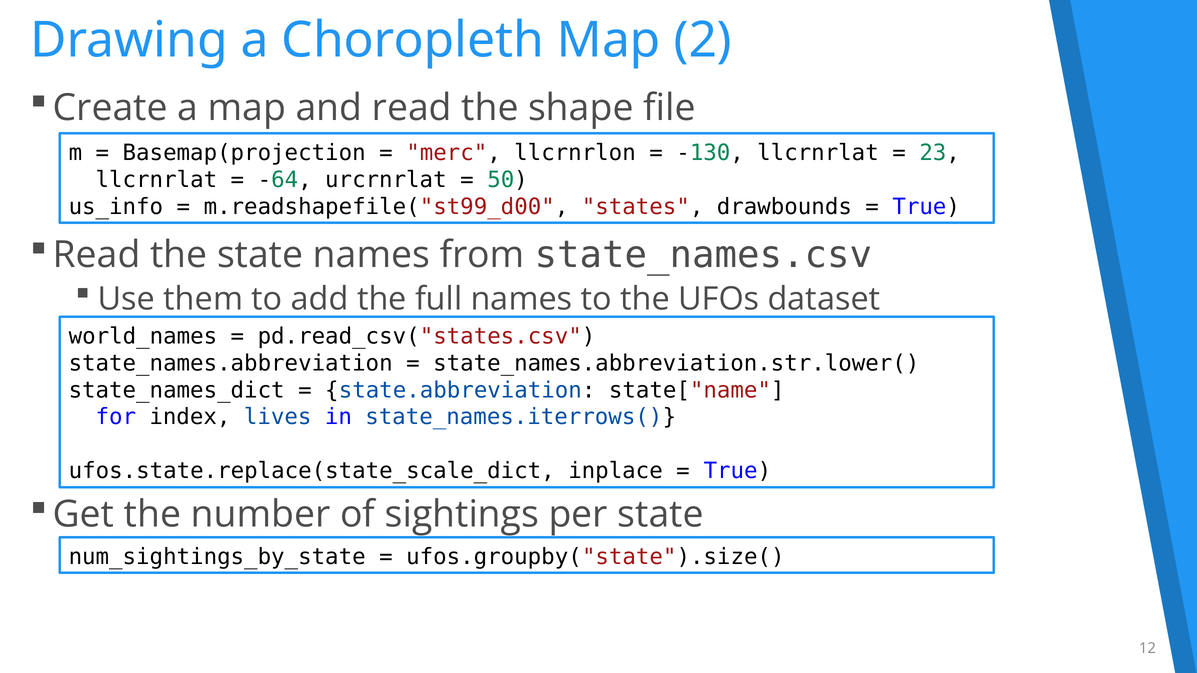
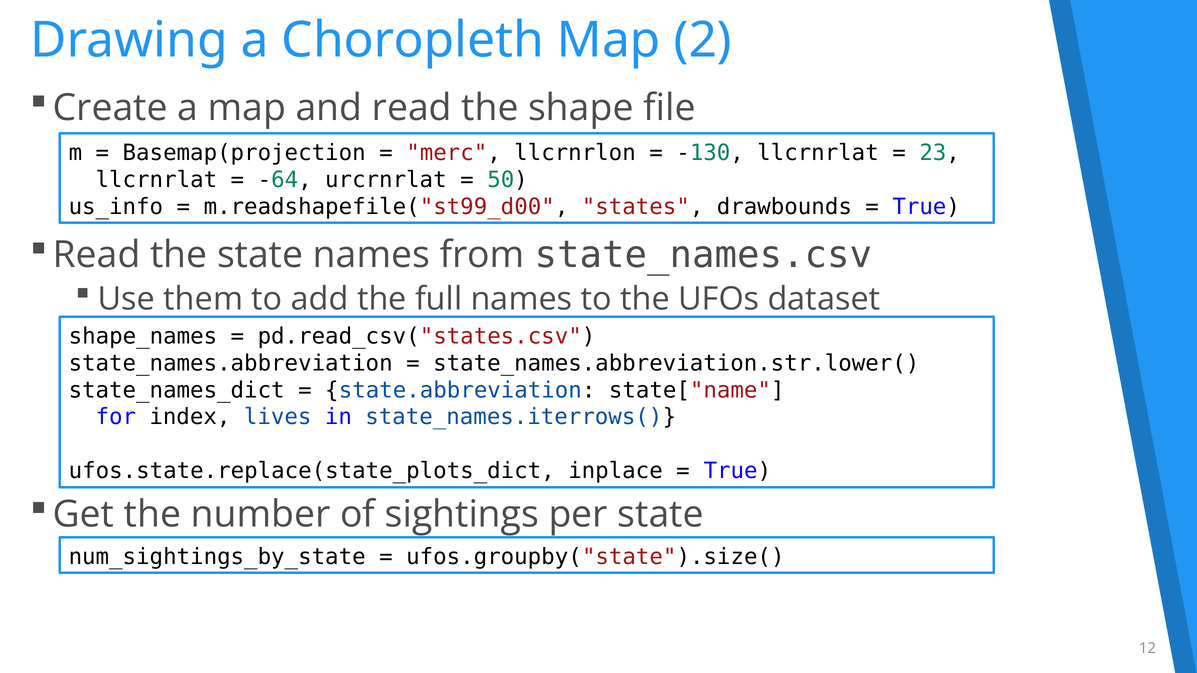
world_names: world_names -> shape_names (143, 336)
ufos.state.replace(state_scale_dict: ufos.state.replace(state_scale_dict -> ufos.state.replace(state_plots_dict (312, 471)
